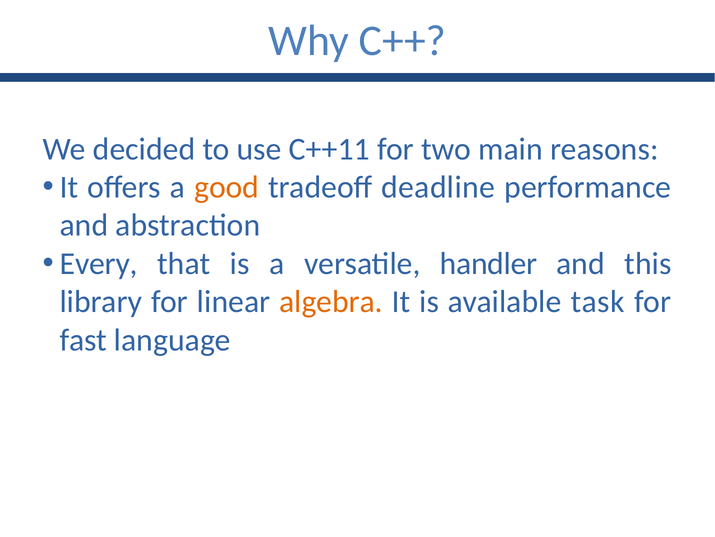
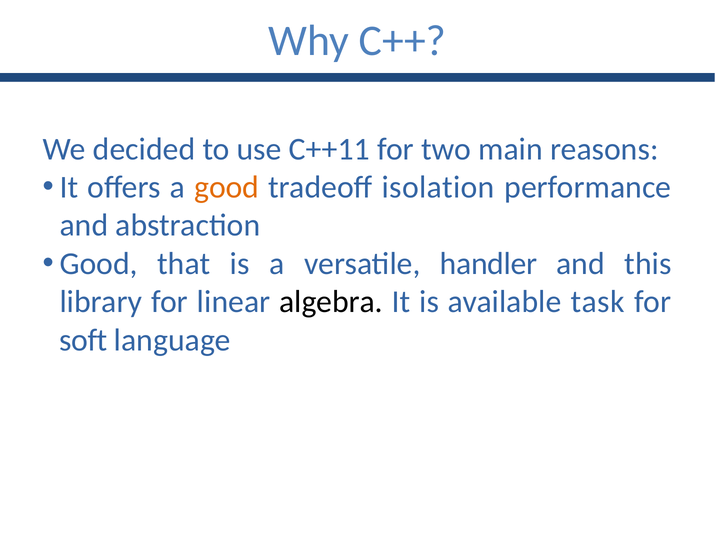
deadline: deadline -> isolation (438, 187)
Every: Every -> Good (99, 263)
algebra colour: orange -> black (331, 301)
fast: fast -> soft (83, 340)
